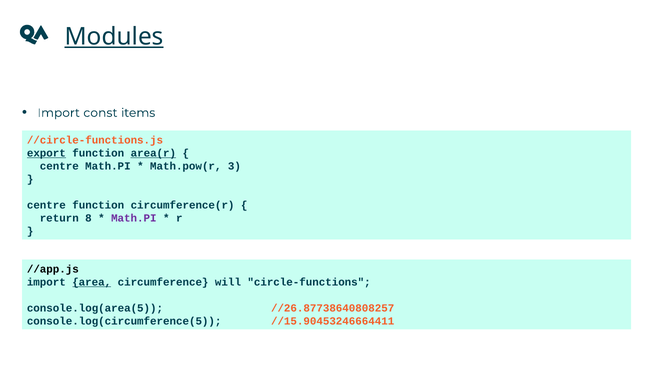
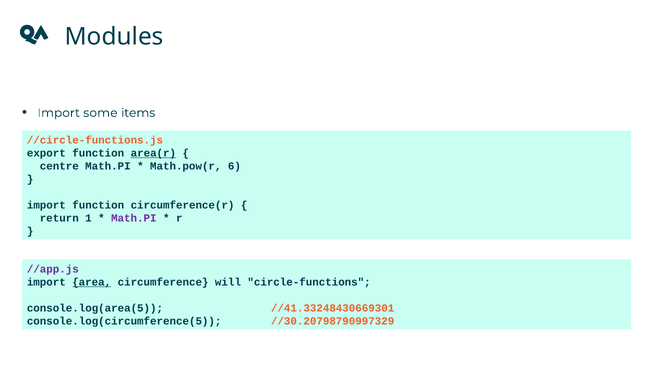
Modules underline: present -> none (114, 37)
const: const -> some (100, 113)
export underline: present -> none (46, 153)
3: 3 -> 6 (234, 166)
centre: centre -> import (46, 205)
8: 8 -> 1 (88, 218)
//app.js colour: black -> purple (53, 269)
//26.87738640808257: //26.87738640808257 -> //41.33248430669301 (333, 308)
//15.90453246664411: //15.90453246664411 -> //30.20798790997329 (333, 321)
